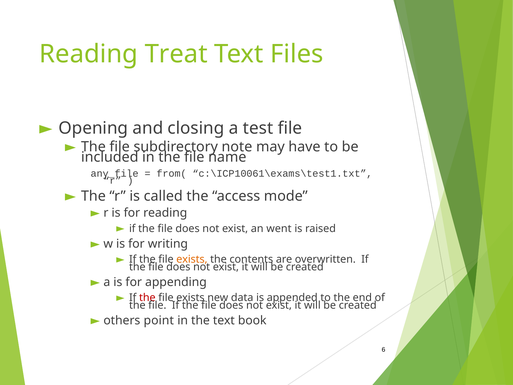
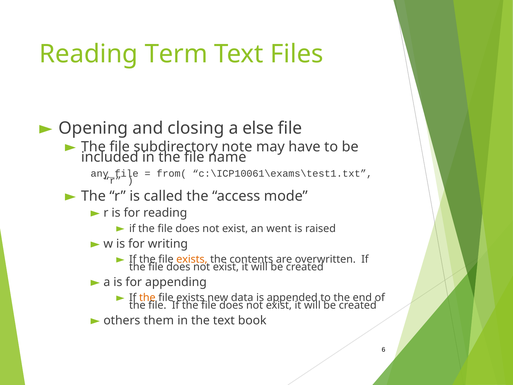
Treat: Treat -> Term (176, 54)
test: test -> else (258, 128)
the colour: red -> orange (147, 297)
point: point -> them (159, 320)
